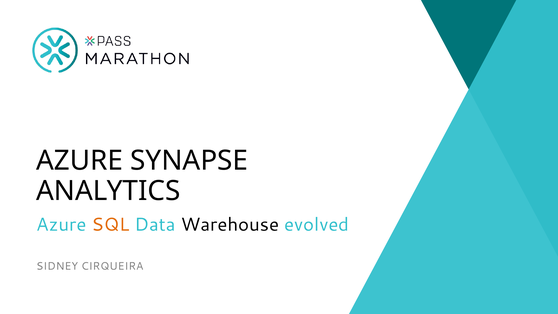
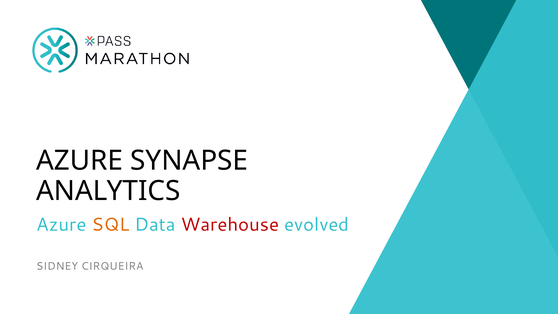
Warehouse colour: black -> red (230, 225)
